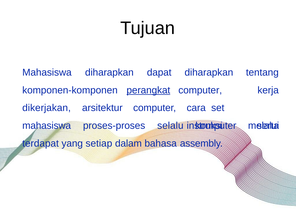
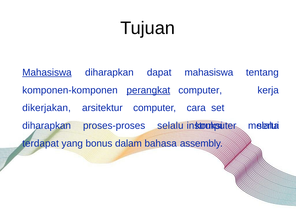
Mahasiswa underline: none -> present (47, 72)
dapat diharapkan: diharapkan -> mahasiswa (209, 72)
mahasiswa: mahasiswa -> diharapkan (47, 126)
setiap: setiap -> bonus (99, 143)
